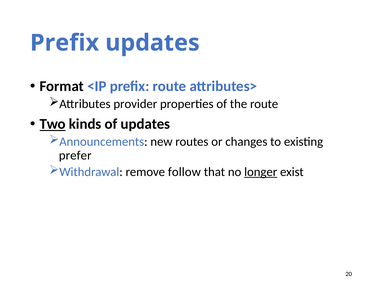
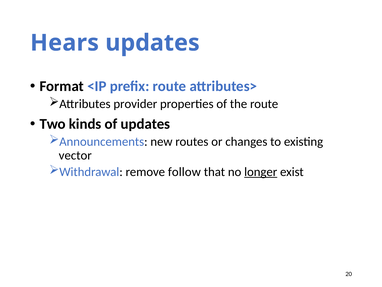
Prefix: Prefix -> Hears (65, 43)
Two underline: present -> none (53, 124)
prefer: prefer -> vector (75, 155)
